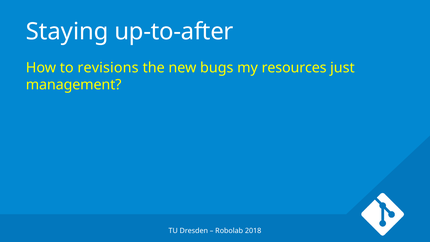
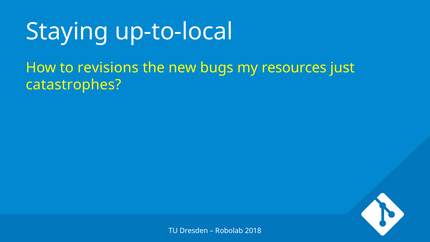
up-to-after: up-to-after -> up-to-local (174, 31)
management: management -> catastrophes (73, 85)
